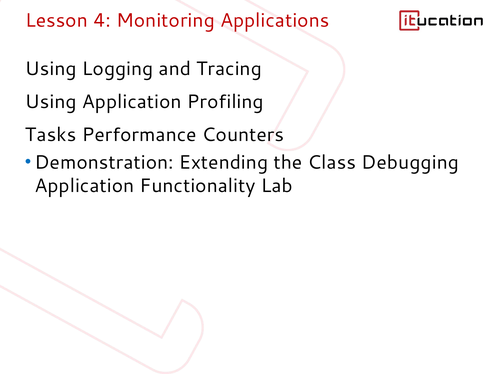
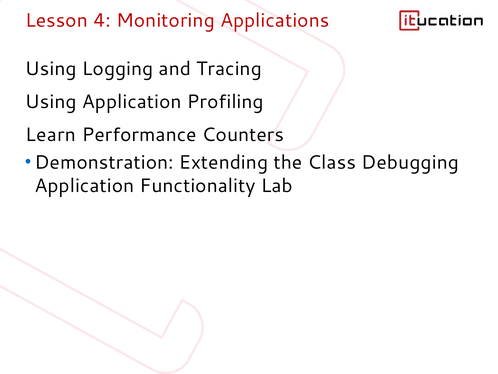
Tasks: Tasks -> Learn (51, 135)
